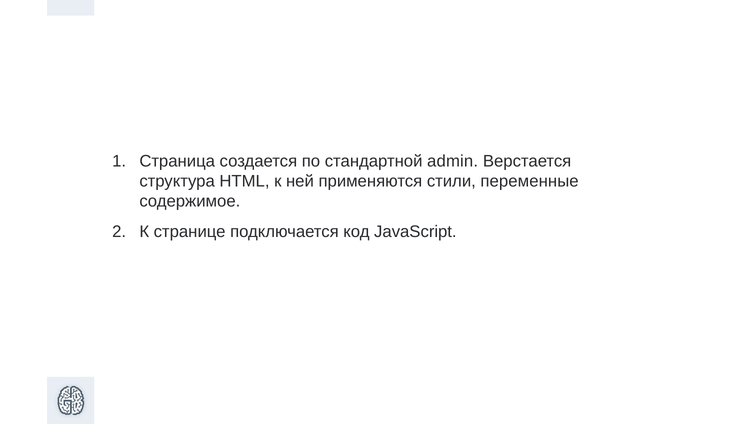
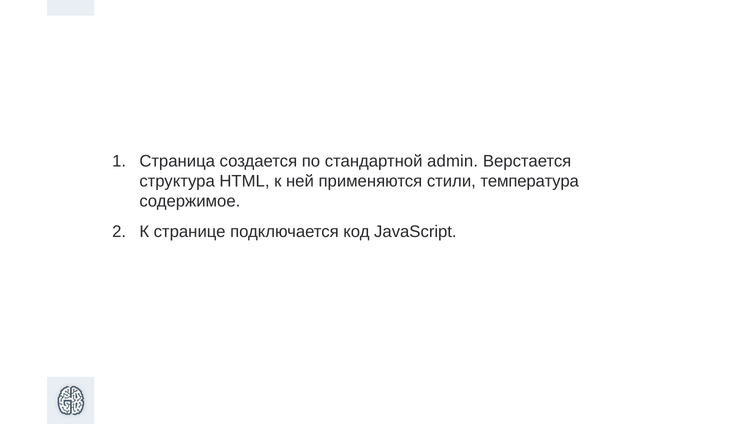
переменные: переменные -> температура (530, 181)
